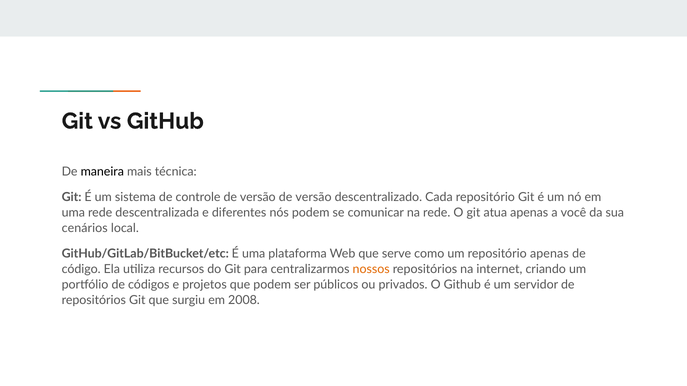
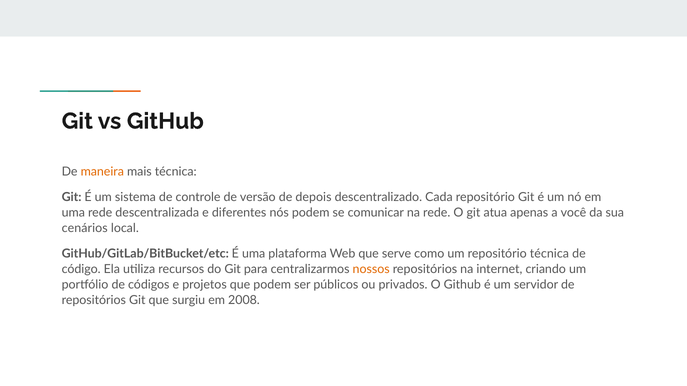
maneira colour: black -> orange (102, 172)
versão de versão: versão -> depois (313, 198)
repositório apenas: apenas -> técnica (549, 254)
